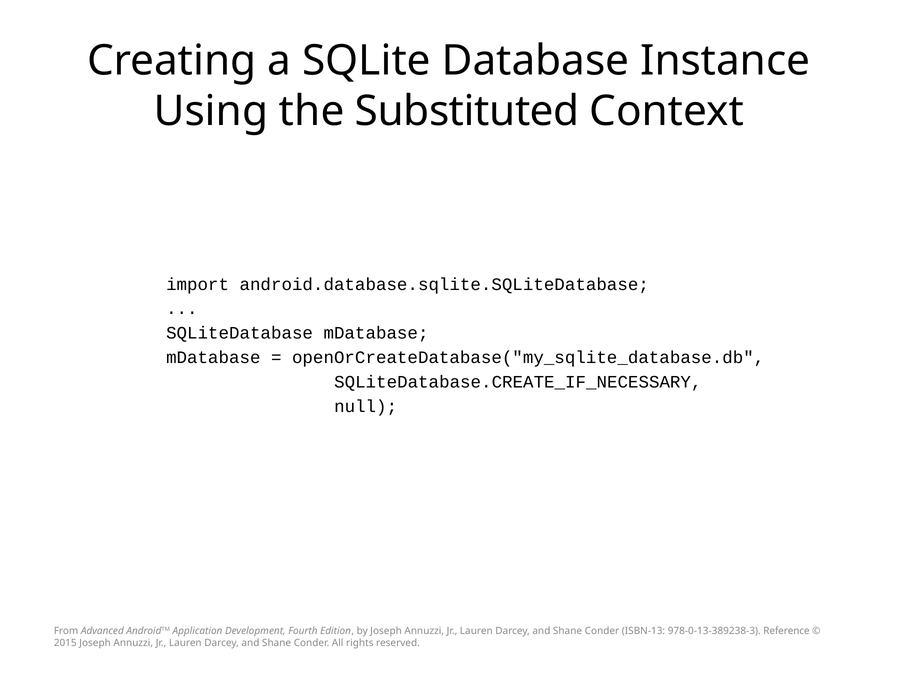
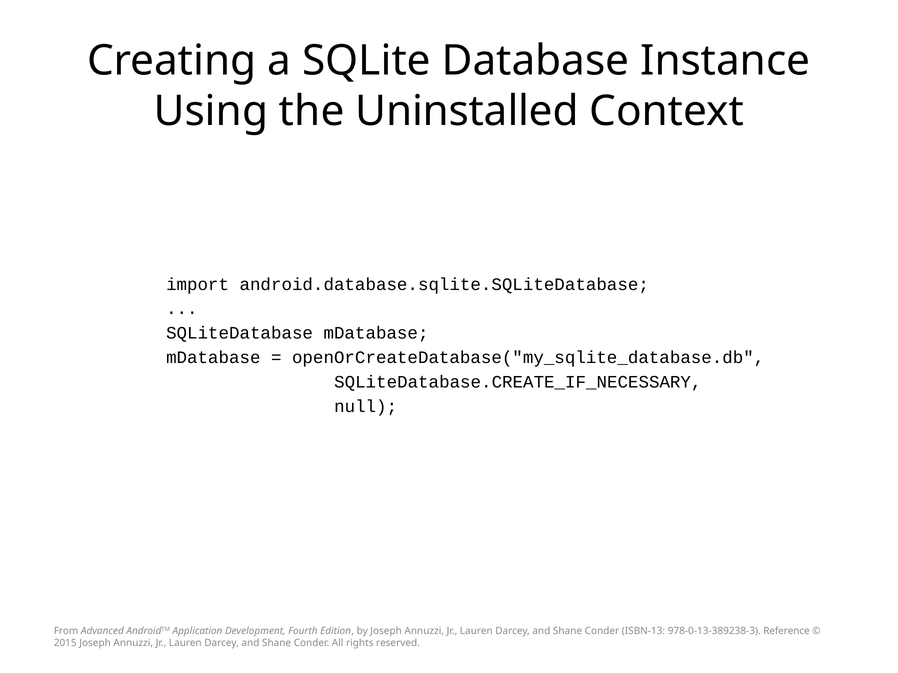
Substituted: Substituted -> Uninstalled (467, 111)
